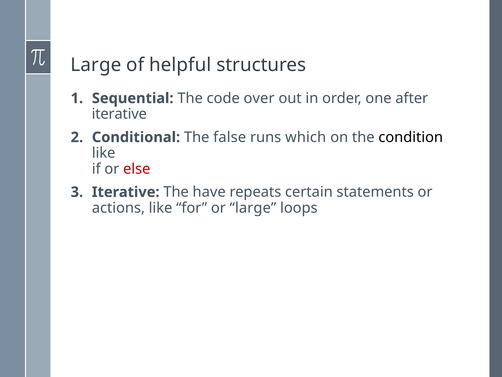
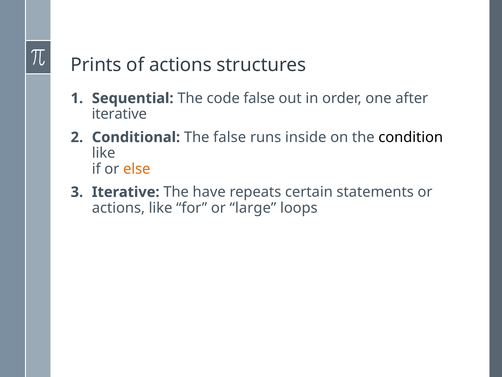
Large: Large -> Prints (96, 65)
of helpful: helpful -> actions (180, 65)
code over: over -> false (259, 98)
which: which -> inside (306, 137)
else colour: red -> orange (137, 169)
